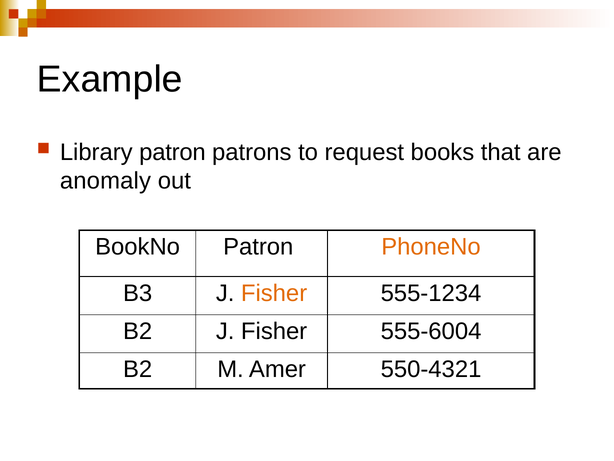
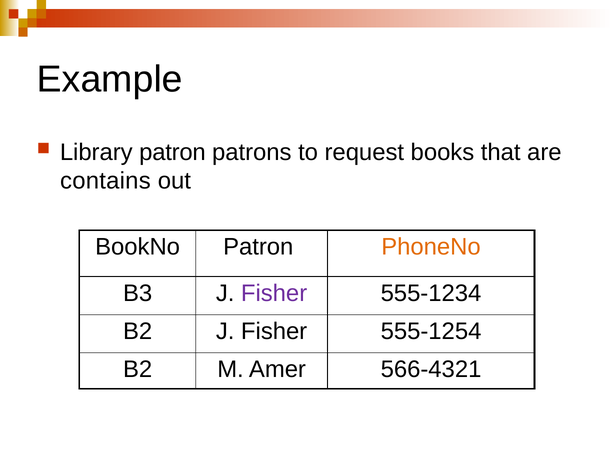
anomaly: anomaly -> contains (105, 181)
Fisher colour: orange -> purple (274, 293)
555-6004: 555-6004 -> 555-1254 (431, 331)
550-4321: 550-4321 -> 566-4321 (431, 369)
